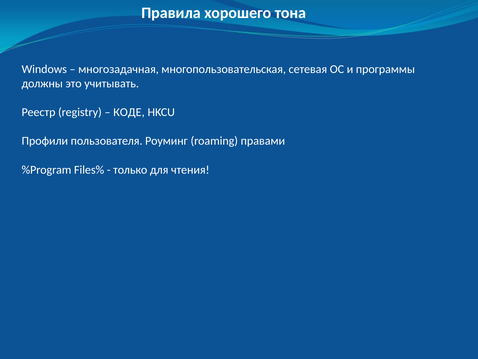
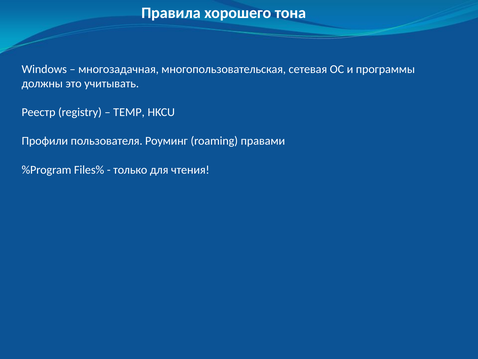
КОДЕ: КОДЕ -> TEMP (129, 112)
